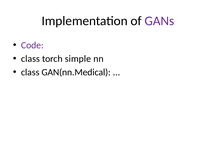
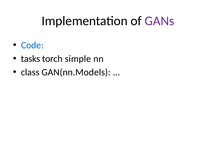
Code colour: purple -> blue (32, 45)
class: class -> tasks (31, 59)
GAN(nn.Medical: GAN(nn.Medical -> GAN(nn.Models (76, 72)
